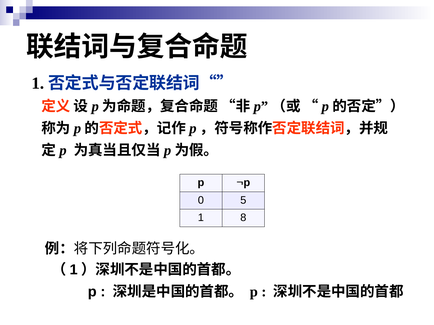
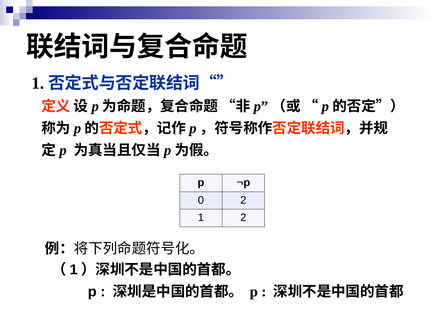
0 5: 5 -> 2 (243, 200)
1 8: 8 -> 2 (243, 218)
